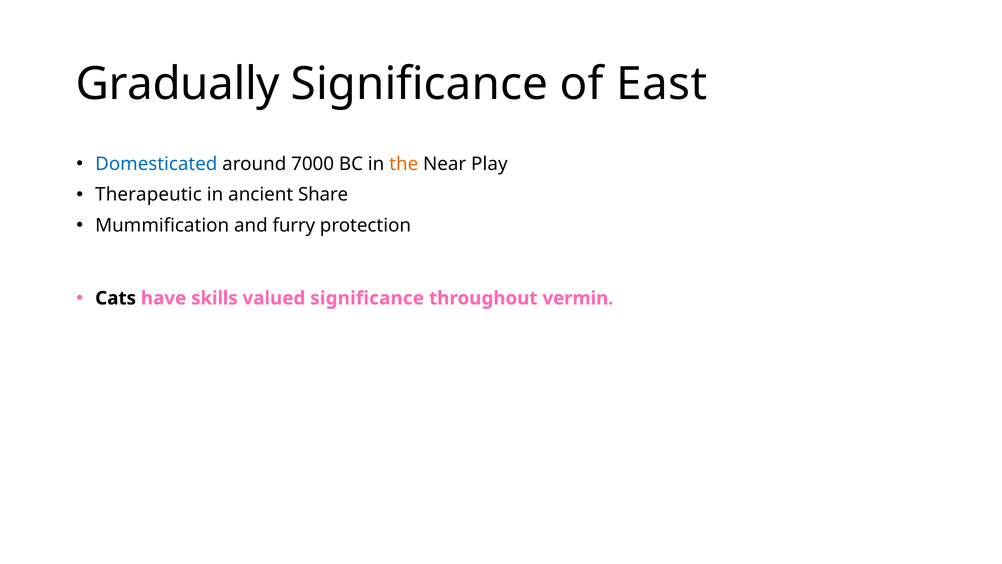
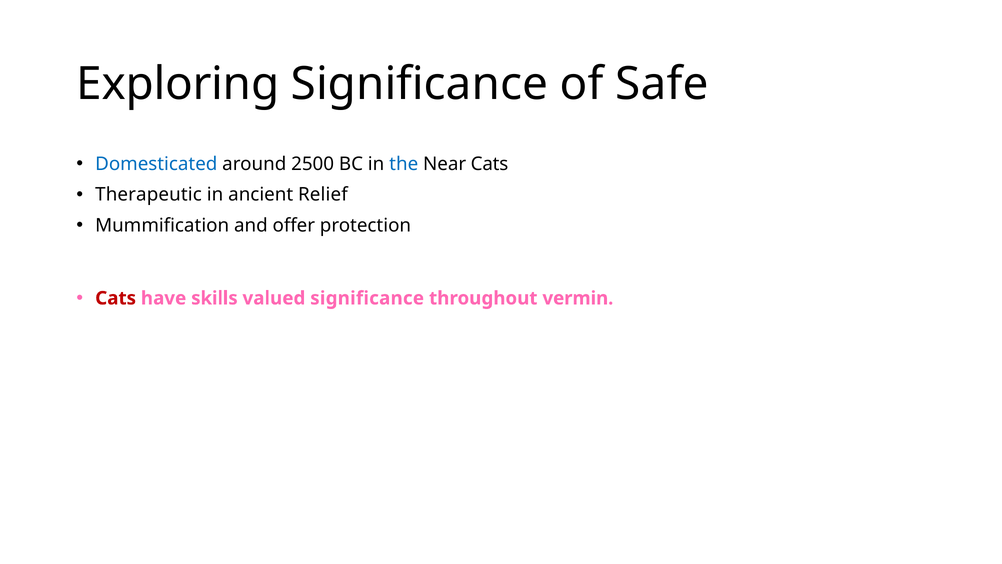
Gradually: Gradually -> Exploring (178, 84)
East: East -> Safe (662, 84)
7000: 7000 -> 2500 (313, 164)
the colour: orange -> blue (404, 164)
Near Play: Play -> Cats (490, 164)
Share: Share -> Relief (323, 195)
furry: furry -> offer (294, 225)
Cats colour: black -> red (116, 298)
